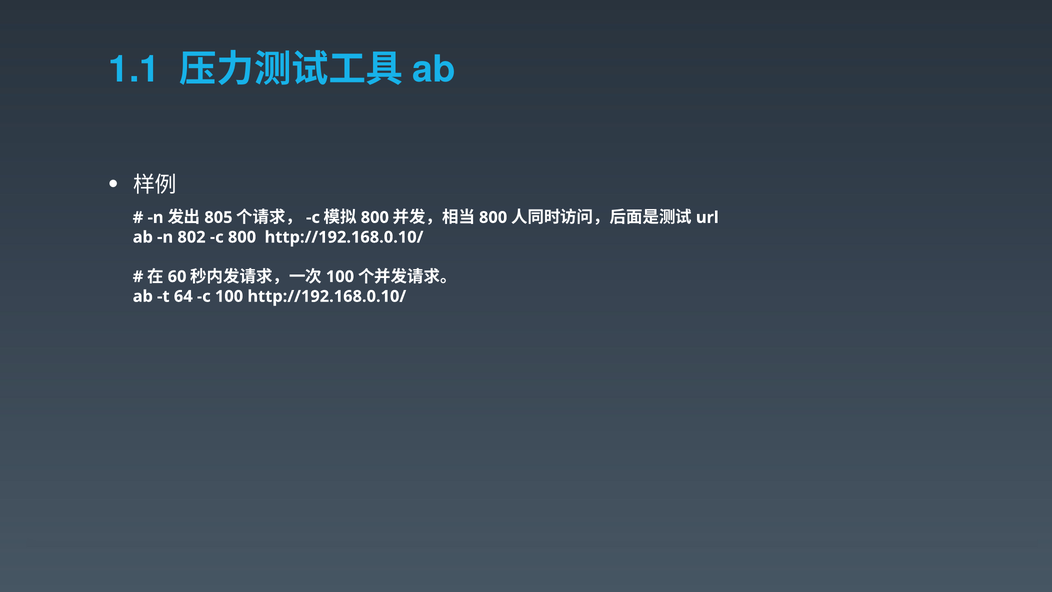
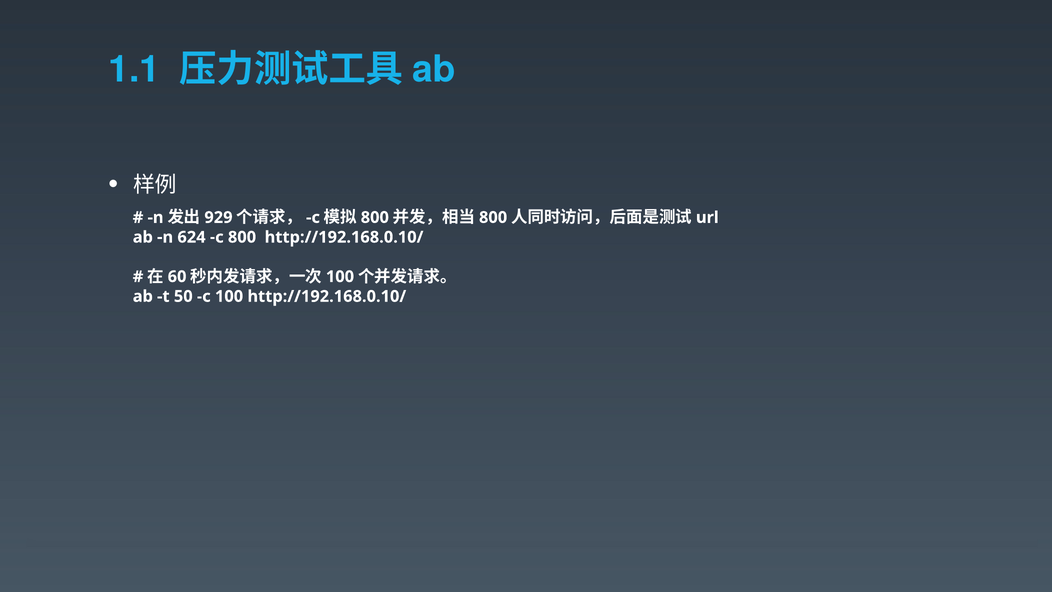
805: 805 -> 929 (218, 217)
802: 802 -> 624 (192, 237)
64: 64 -> 50 (183, 296)
